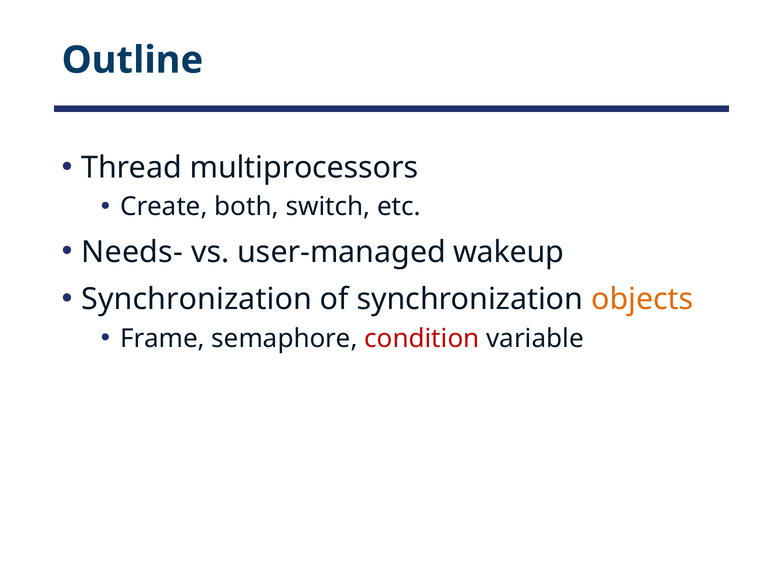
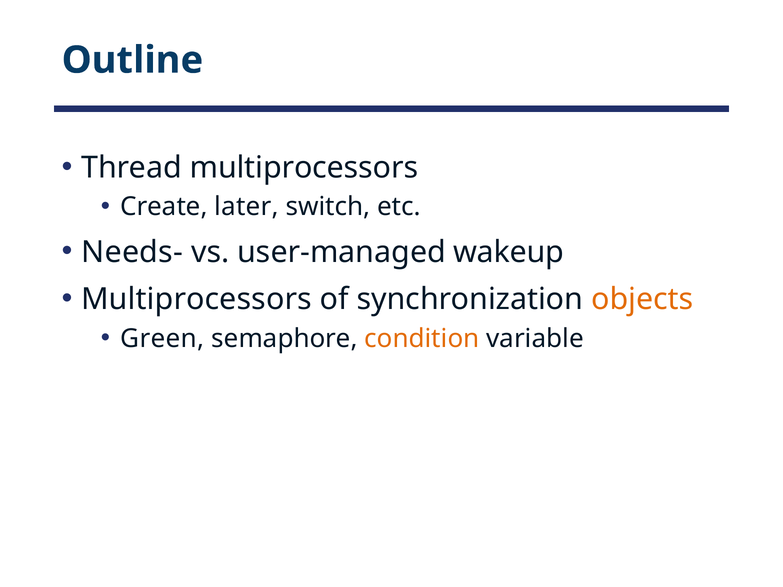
both: both -> later (247, 207)
Synchronization: Synchronization -> Multiprocessors (197, 300)
Frame: Frame -> Green (162, 339)
condition colour: red -> orange (422, 339)
